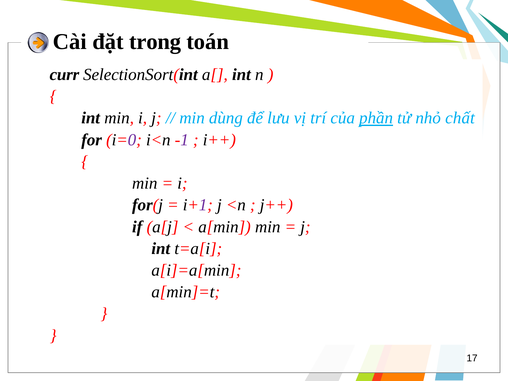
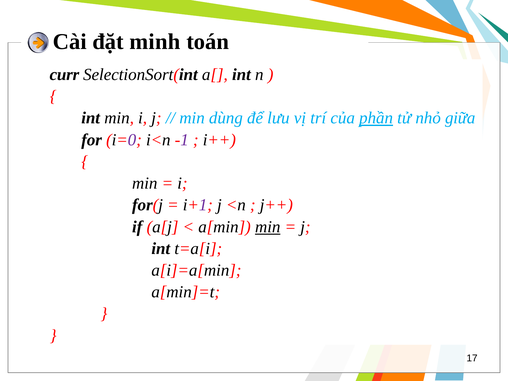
trong: trong -> minh (155, 42)
chất: chất -> giữa (460, 118)
min underline: none -> present (268, 227)
